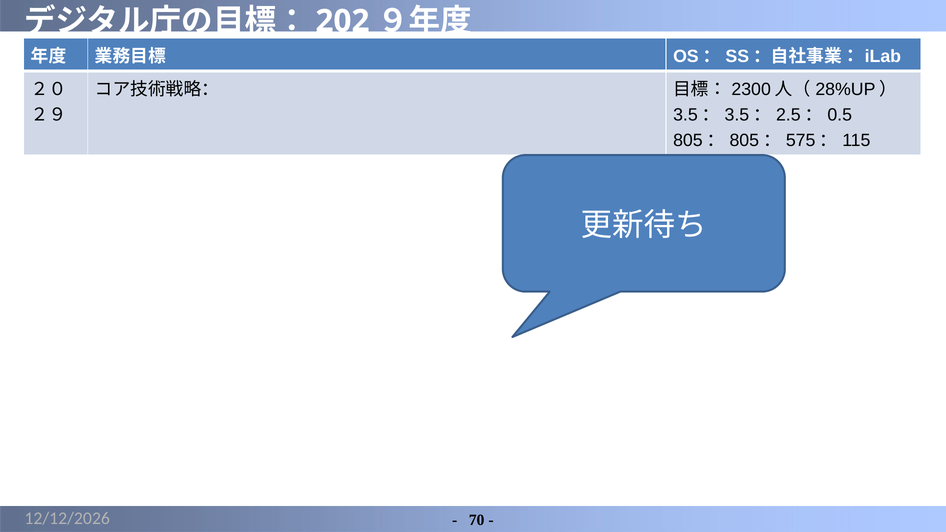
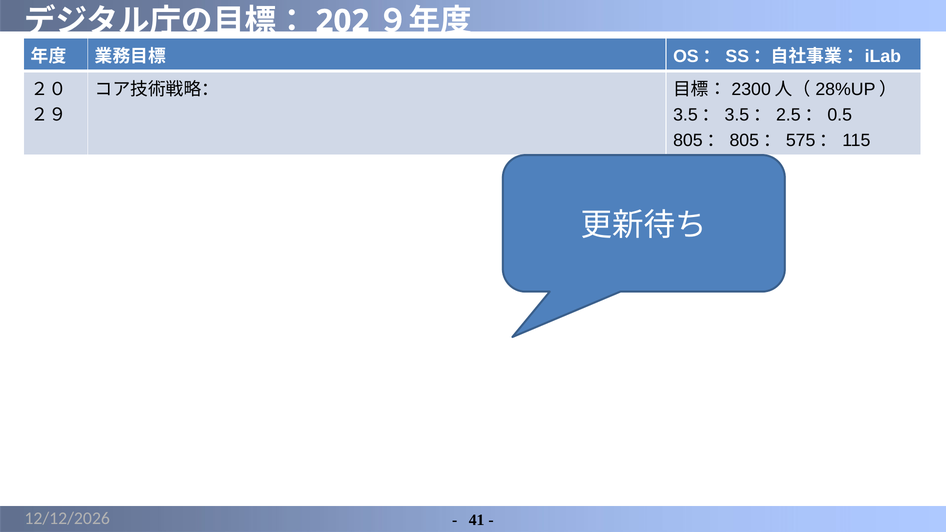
70: 70 -> 41 (477, 520)
